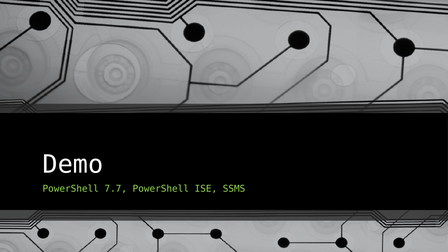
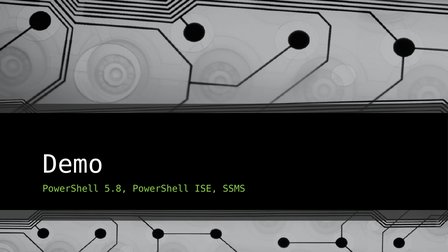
7.7: 7.7 -> 5.8 (116, 189)
